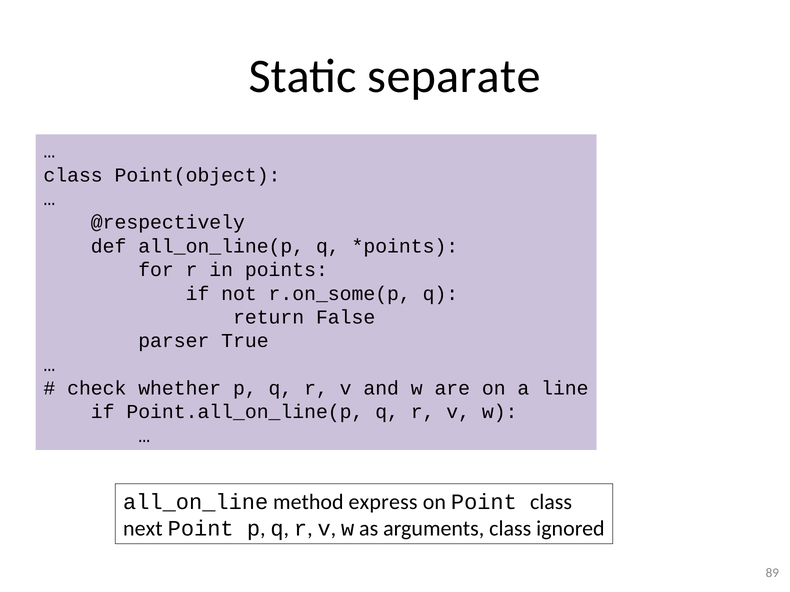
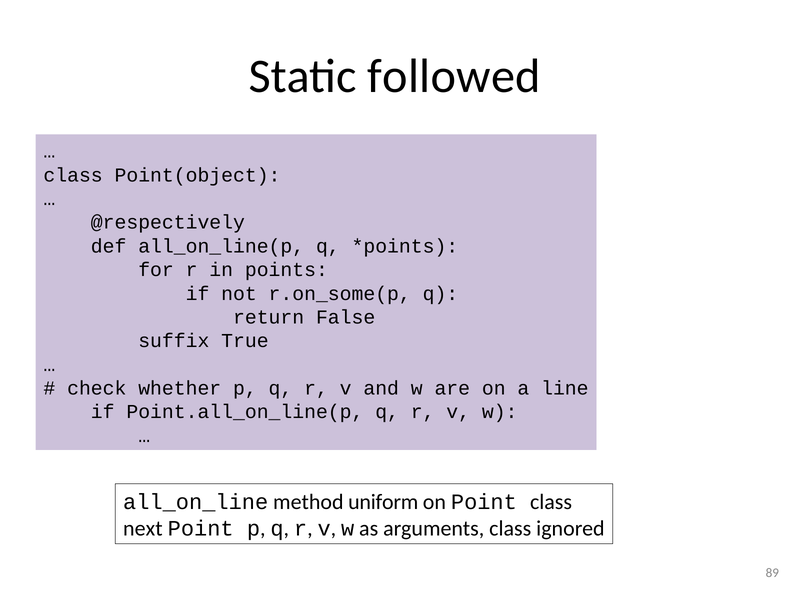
separate: separate -> followed (454, 76)
parser: parser -> suffix (174, 341)
express: express -> uniform (383, 503)
